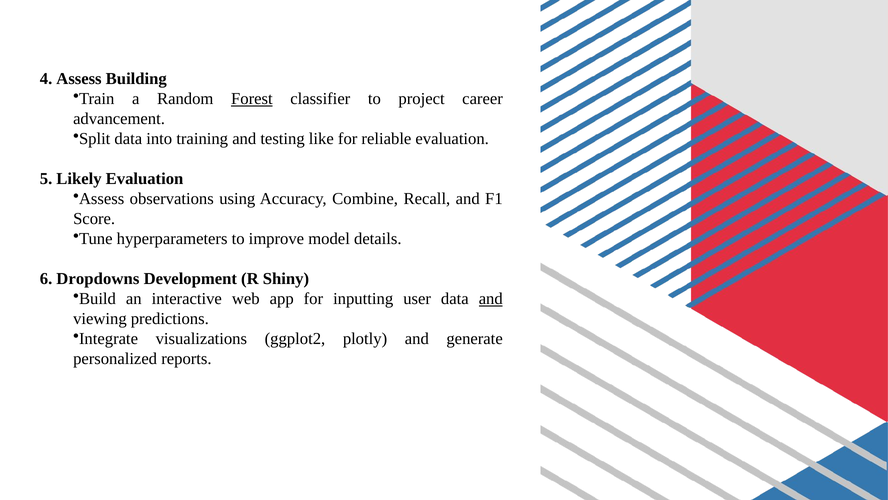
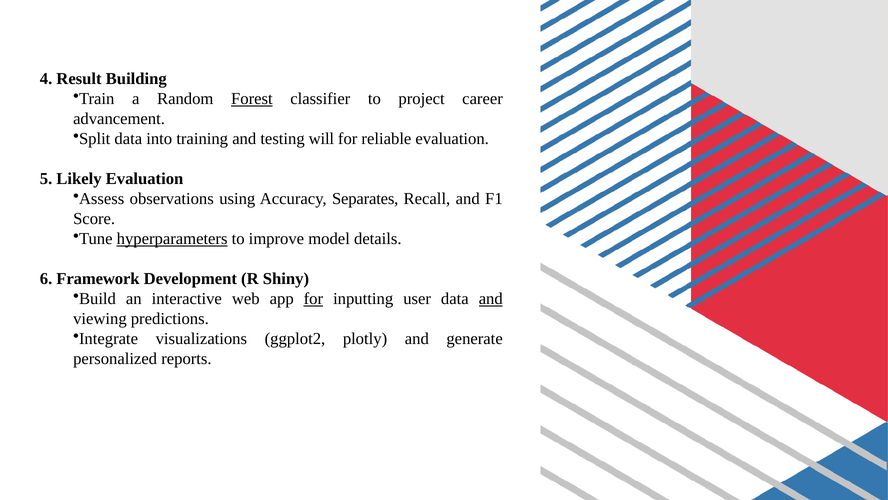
Assess: Assess -> Result (79, 79)
like: like -> will (321, 139)
Combine: Combine -> Separates (365, 199)
hyperparameters underline: none -> present (172, 239)
Dropdowns: Dropdowns -> Framework (98, 278)
for underline: none -> present (313, 298)
